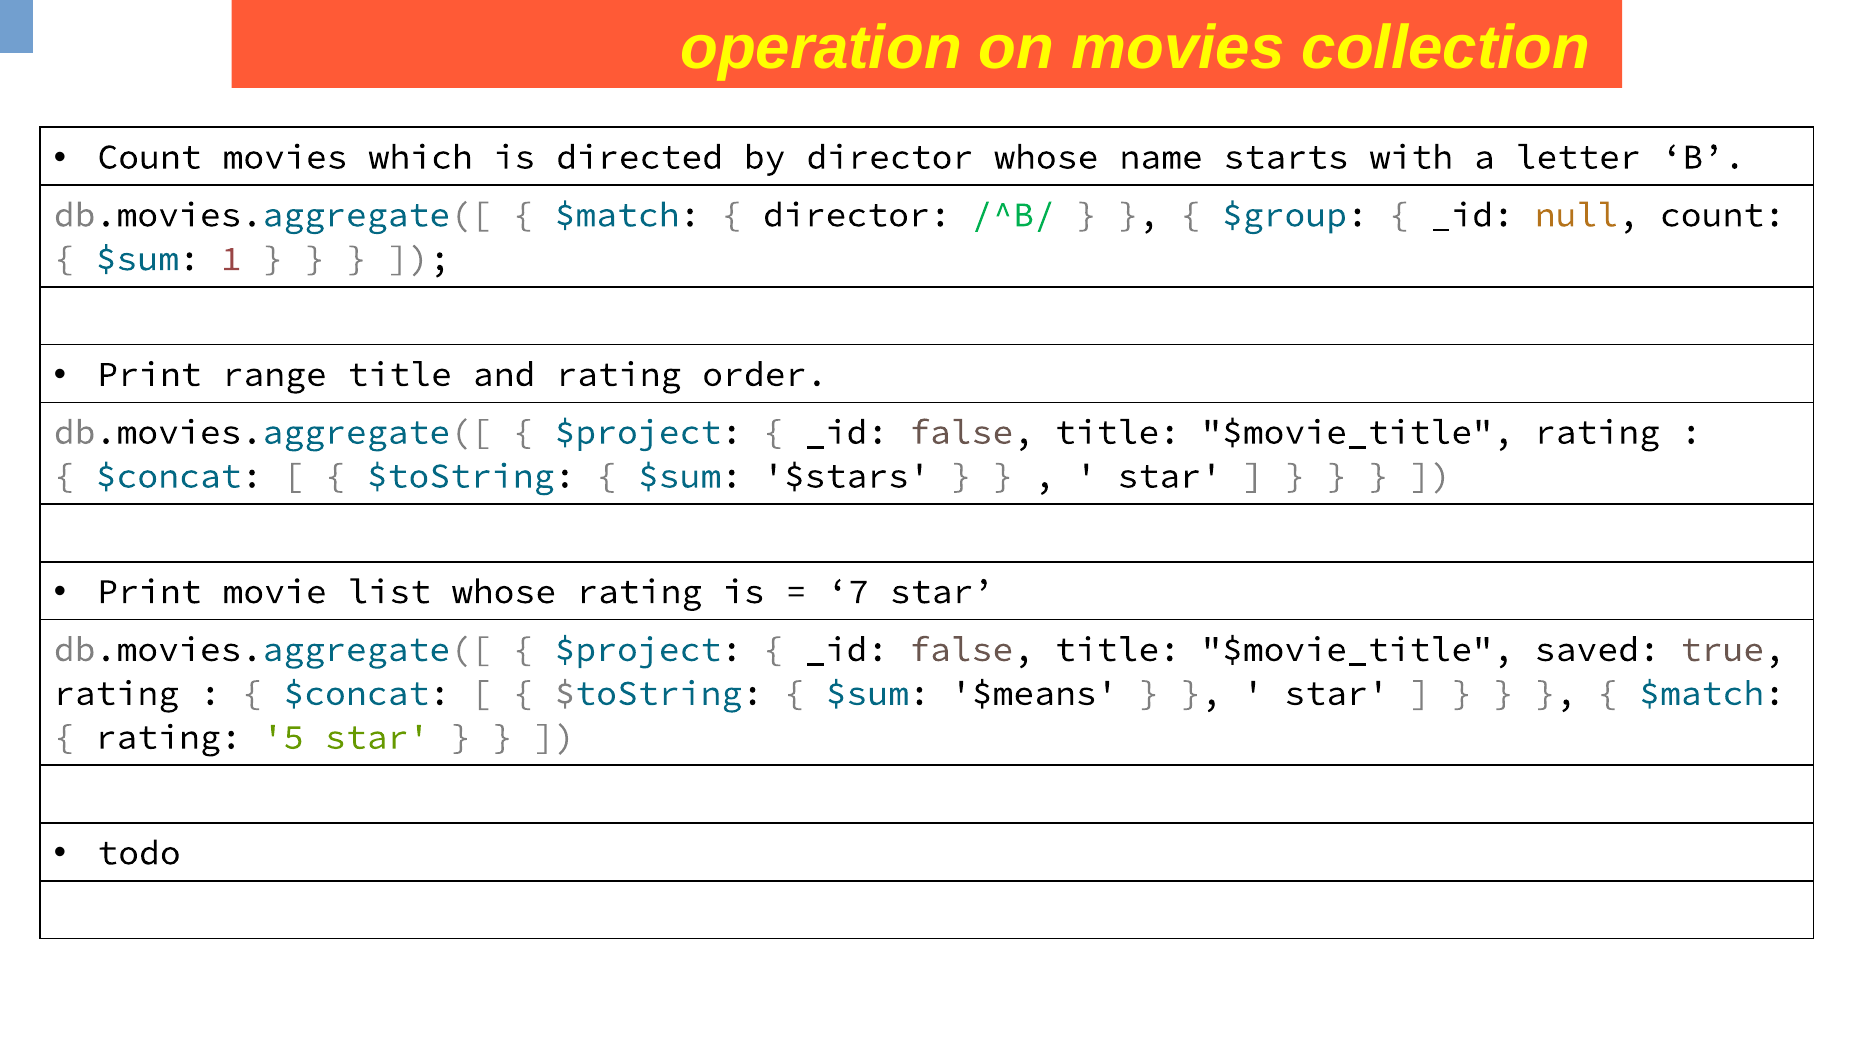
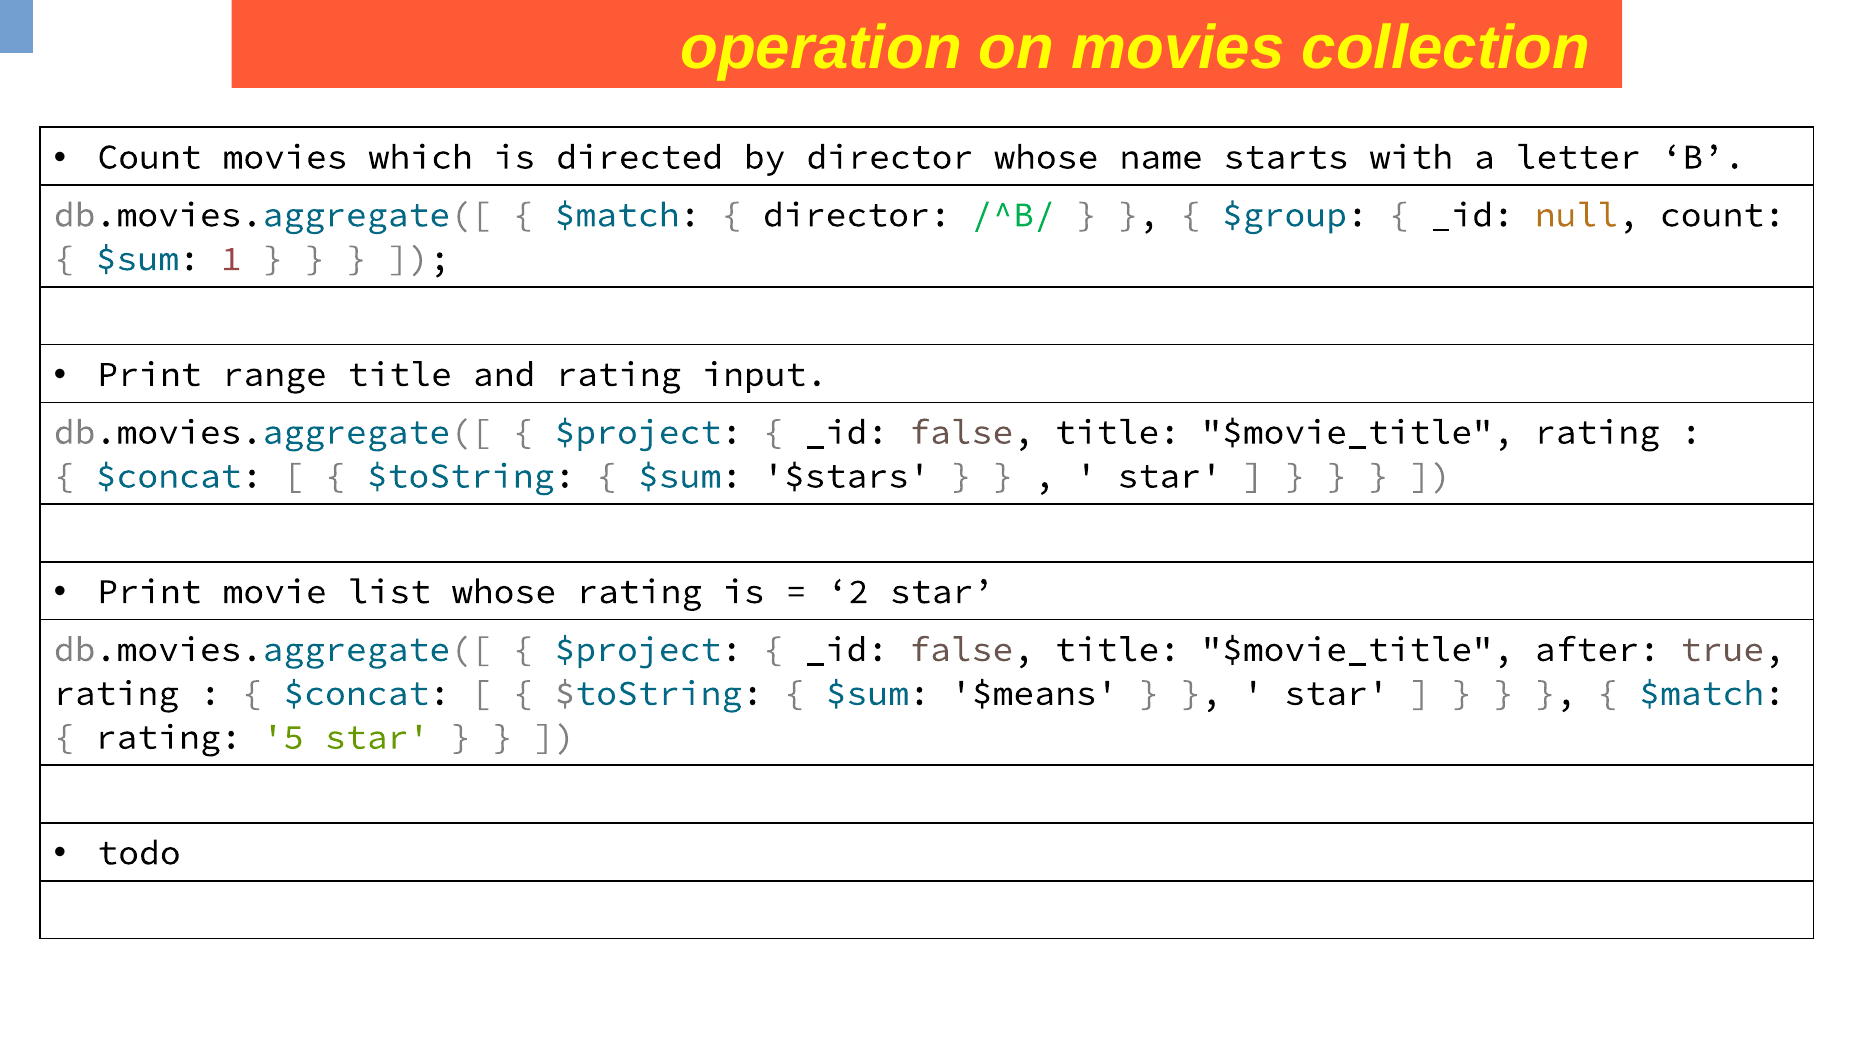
order: order -> input (765, 374)
7: 7 -> 2 (848, 592)
saved: saved -> after (1597, 649)
